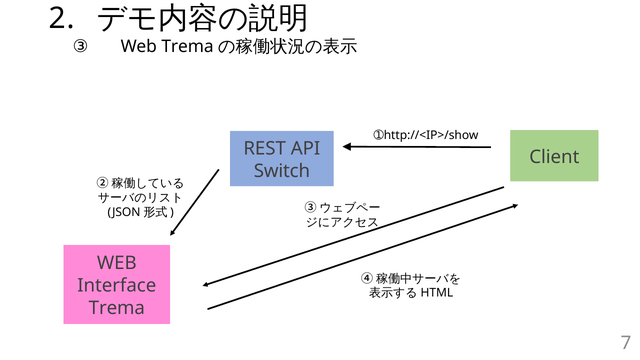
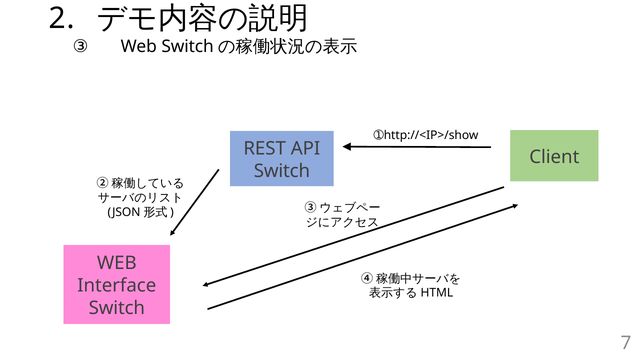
Web Trema: Trema -> Switch (188, 46)
Trema: Trema -> Switch (117, 308)
